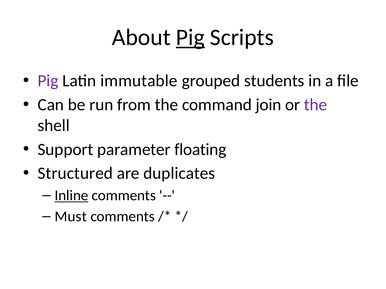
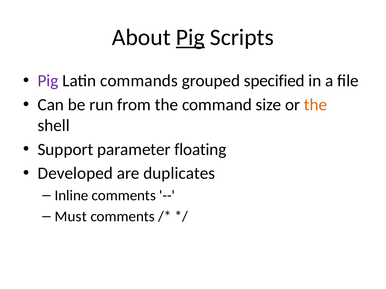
immutable: immutable -> commands (139, 81)
students: students -> specified (274, 81)
join: join -> size (268, 105)
the colour: purple -> orange (316, 105)
Structured: Structured -> Developed (75, 174)
Inline underline: present -> none (71, 196)
